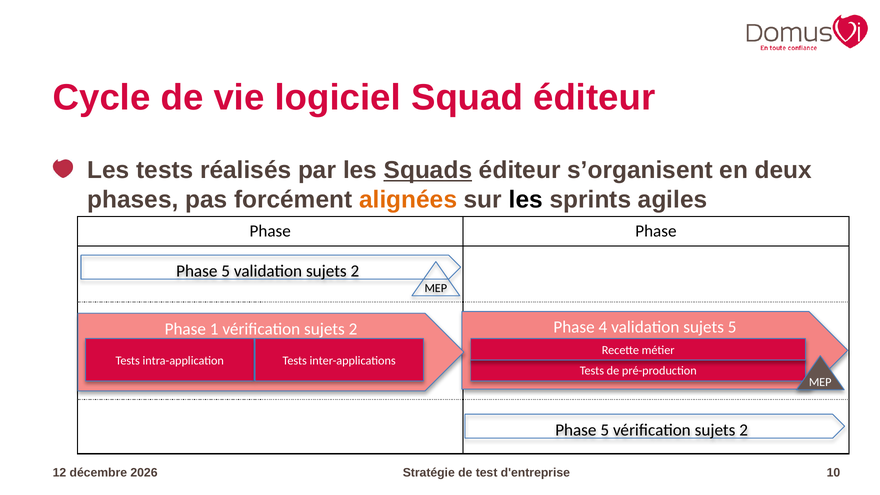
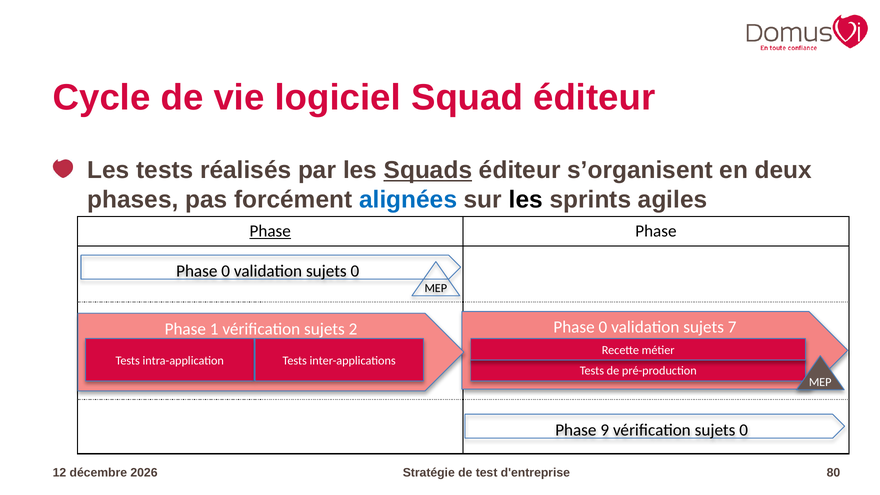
alignées colour: orange -> blue (408, 200)
Phase underline: none -> present (270, 231)
5: 5 -> 0 (226, 271)
validation sujets 2: 2 -> 0 (355, 271)
4: 4 -> 0 (603, 327)
sujets 5: 5 -> 7 (732, 327)
5: 5 -> 9 (605, 430)
2: 2 -> 0 (744, 430)
10: 10 -> 80 (833, 473)
